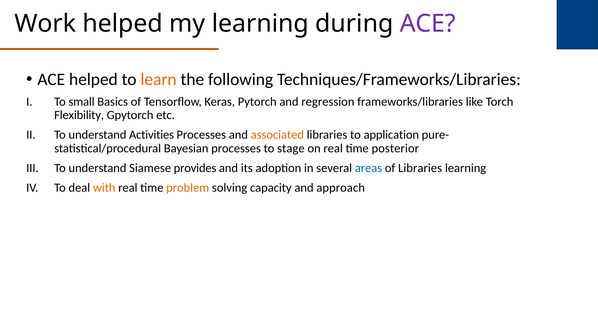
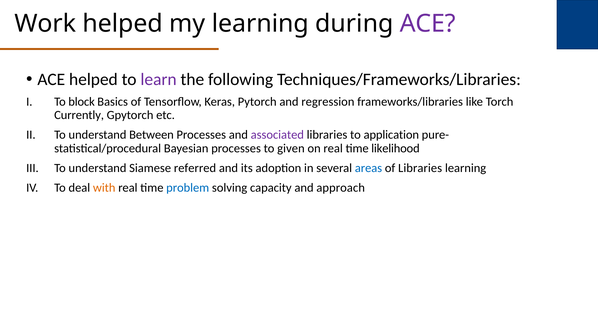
learn colour: orange -> purple (159, 79)
small: small -> block (82, 102)
Flexibility: Flexibility -> Currently (79, 115)
Activities: Activities -> Between (151, 135)
associated colour: orange -> purple (277, 135)
stage: stage -> given (291, 148)
posterior: posterior -> likelihood (395, 148)
provides: provides -> referred (195, 168)
problem colour: orange -> blue (188, 188)
